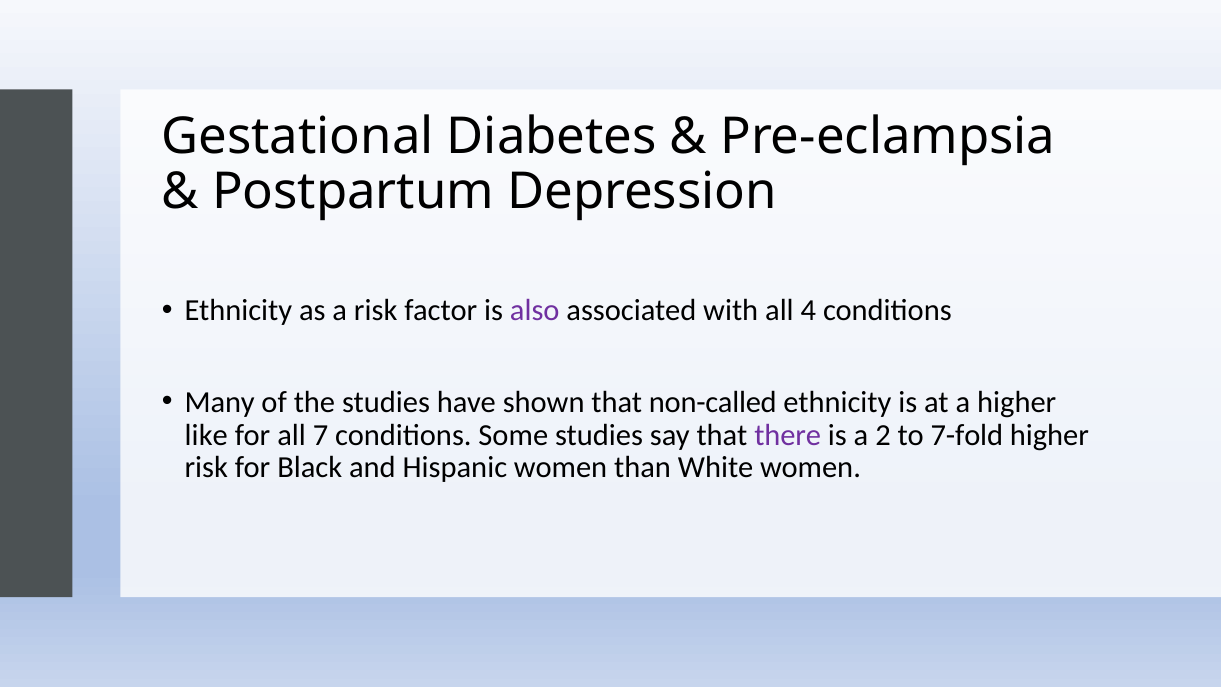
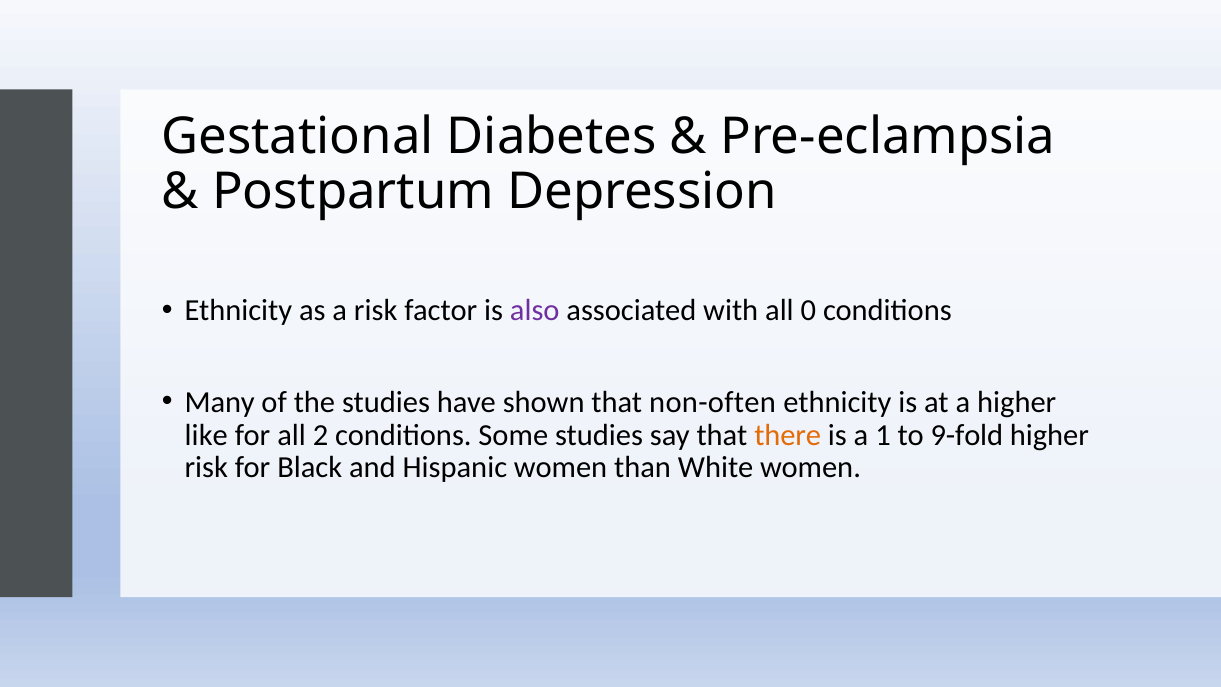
4: 4 -> 0 (808, 311)
non-called: non-called -> non-often (713, 402)
7: 7 -> 2 (321, 435)
there colour: purple -> orange (788, 435)
2: 2 -> 1 (883, 435)
7-fold: 7-fold -> 9-fold (967, 435)
